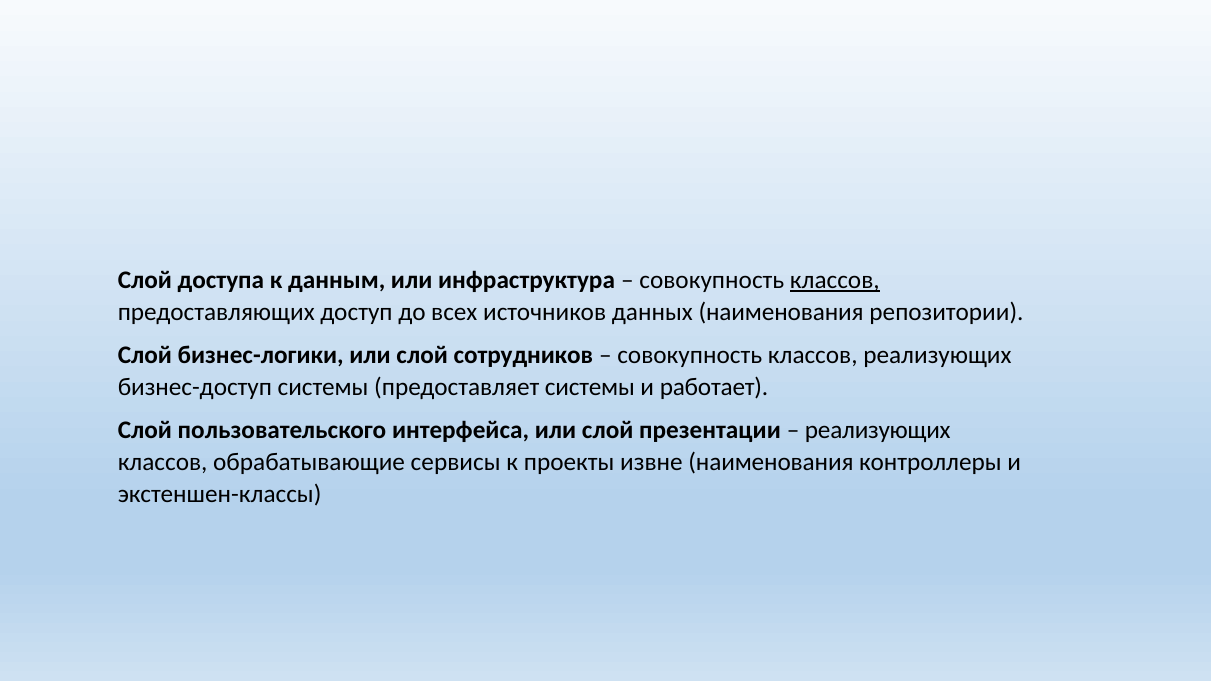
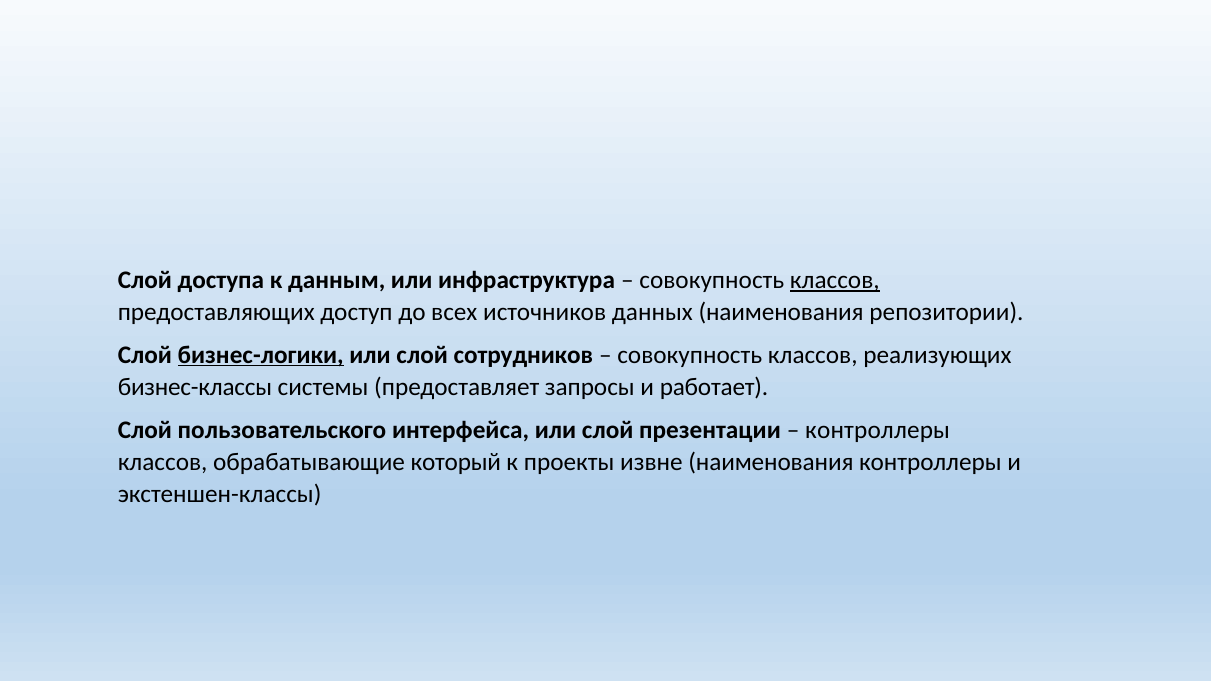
бизнес-логики underline: none -> present (261, 355)
бизнес-доступ: бизнес-доступ -> бизнес-классы (195, 387)
предоставляет системы: системы -> запросы (590, 387)
реализующих: реализующих -> контроллеры (878, 430)
сервисы: сервисы -> который (456, 462)
